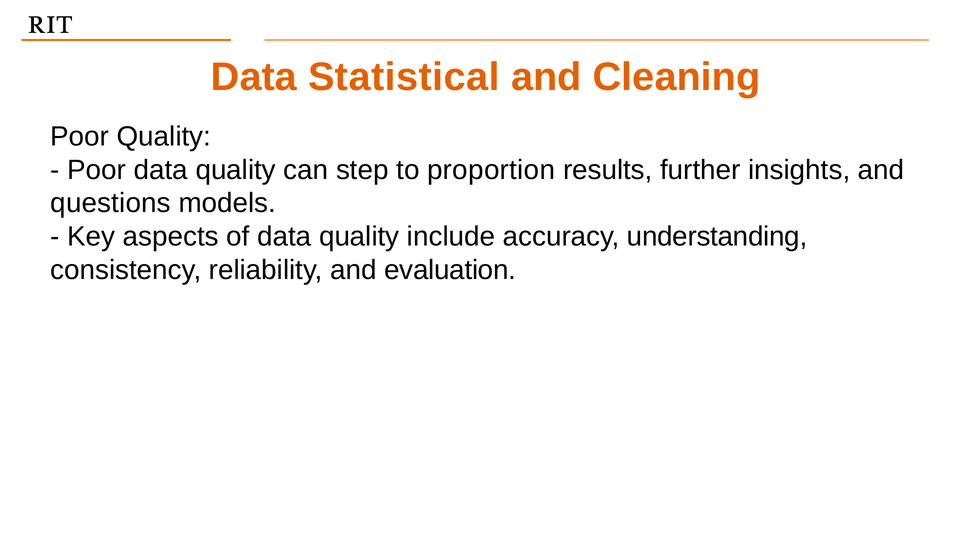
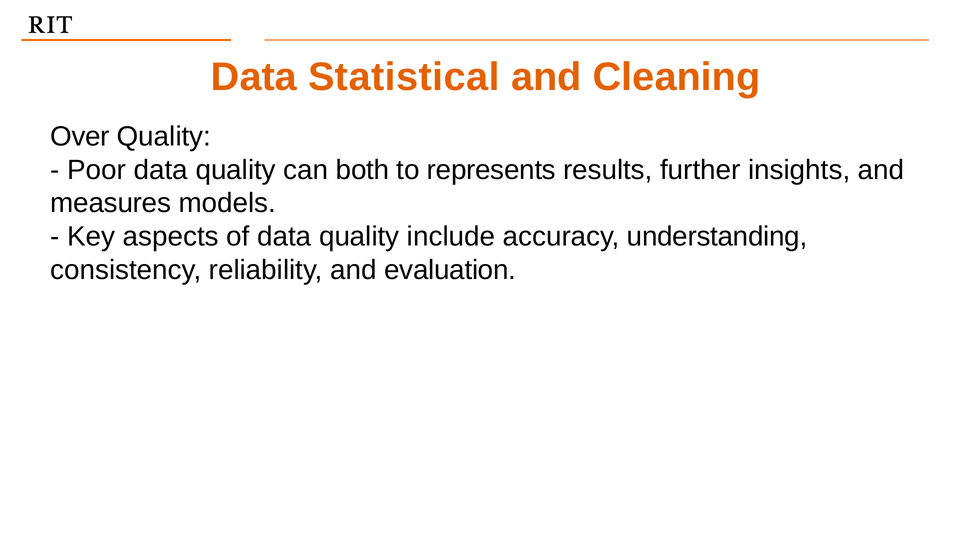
Poor: Poor -> Over (80, 136)
step: step -> both (363, 170)
proportion: proportion -> represents (491, 170)
questions: questions -> measures (111, 203)
